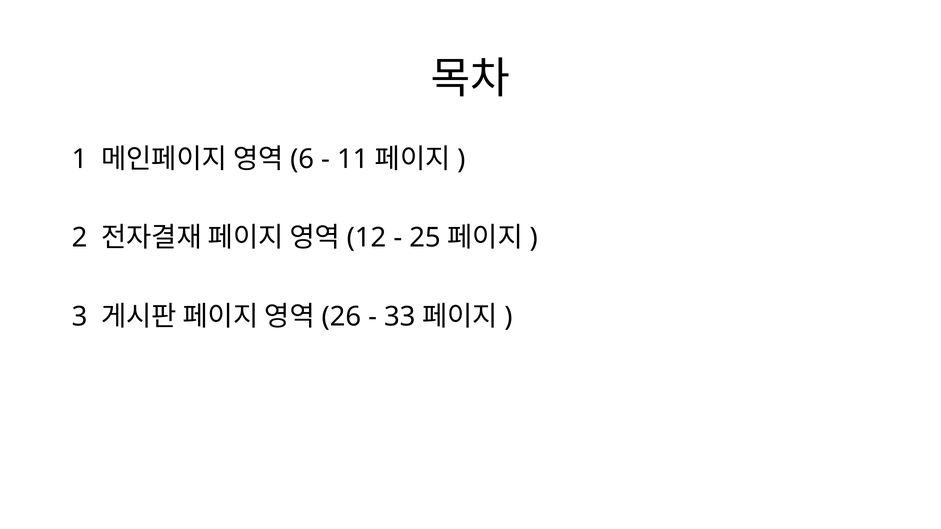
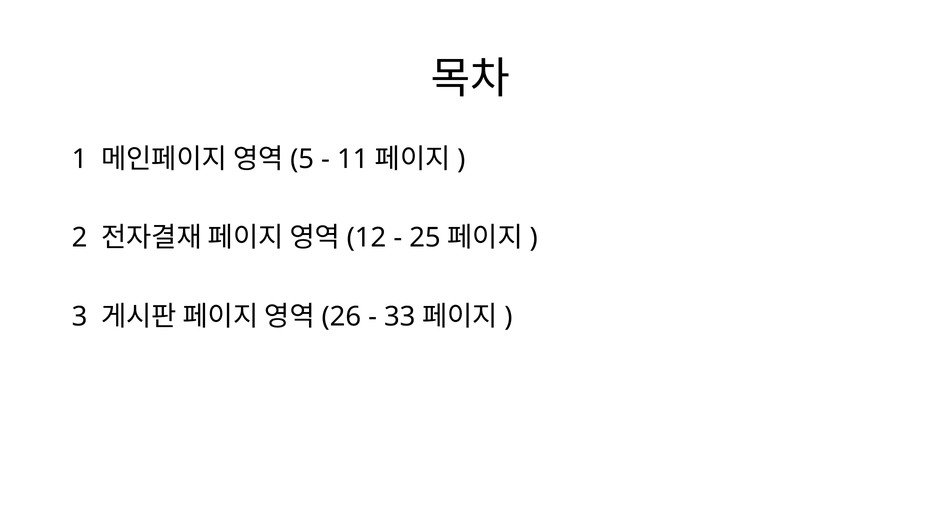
6: 6 -> 5 (302, 159)
